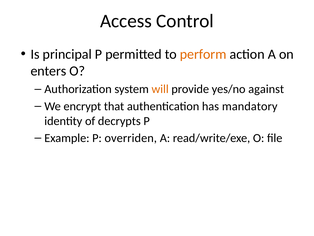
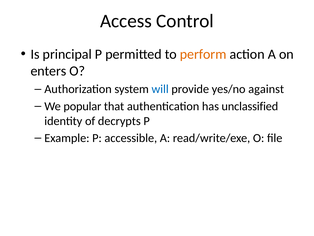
will colour: orange -> blue (160, 89)
encrypt: encrypt -> popular (82, 106)
mandatory: mandatory -> unclassified (250, 106)
overriden: overriden -> accessible (131, 138)
